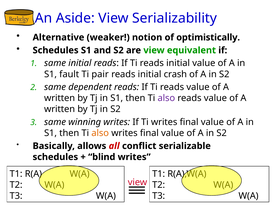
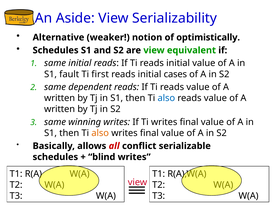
pair: pair -> first (100, 74)
crash: crash -> cases (175, 74)
also colour: purple -> blue (166, 98)
